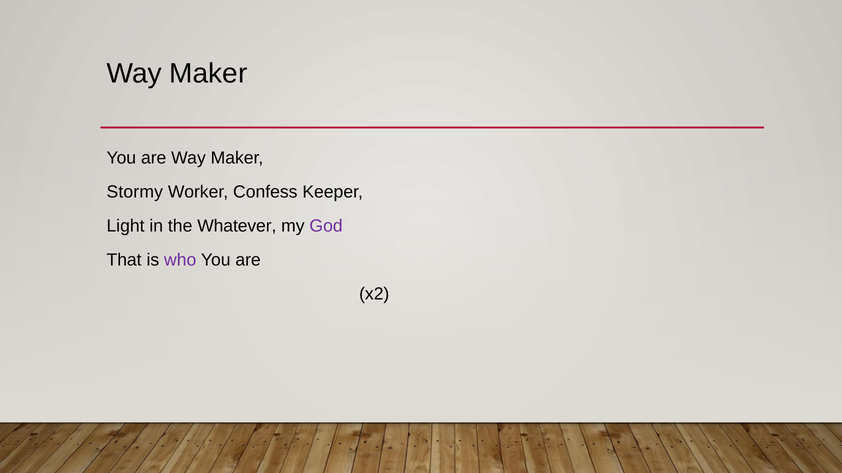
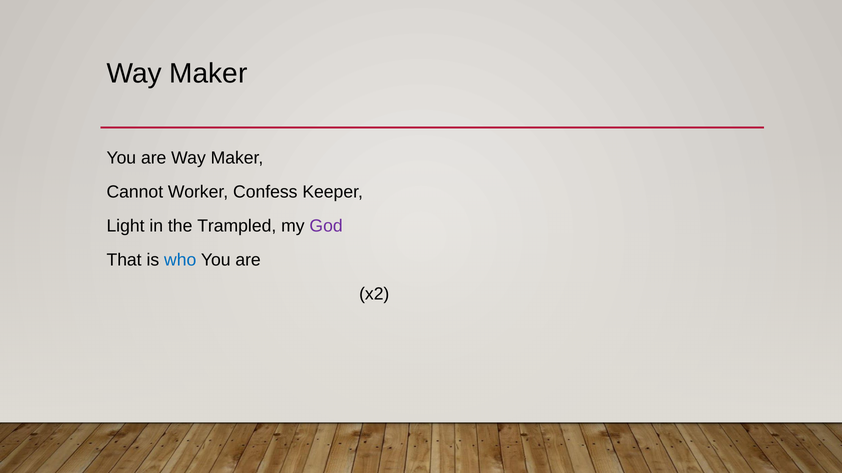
Stormy: Stormy -> Cannot (135, 192)
Whatever: Whatever -> Trampled (237, 226)
who colour: purple -> blue (180, 261)
